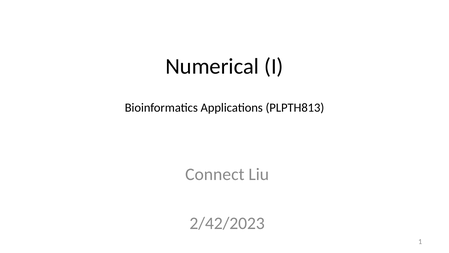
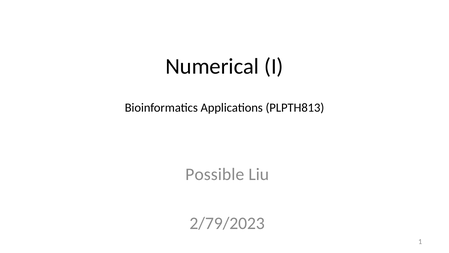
Connect: Connect -> Possible (215, 174)
2/42/2023: 2/42/2023 -> 2/79/2023 (227, 223)
